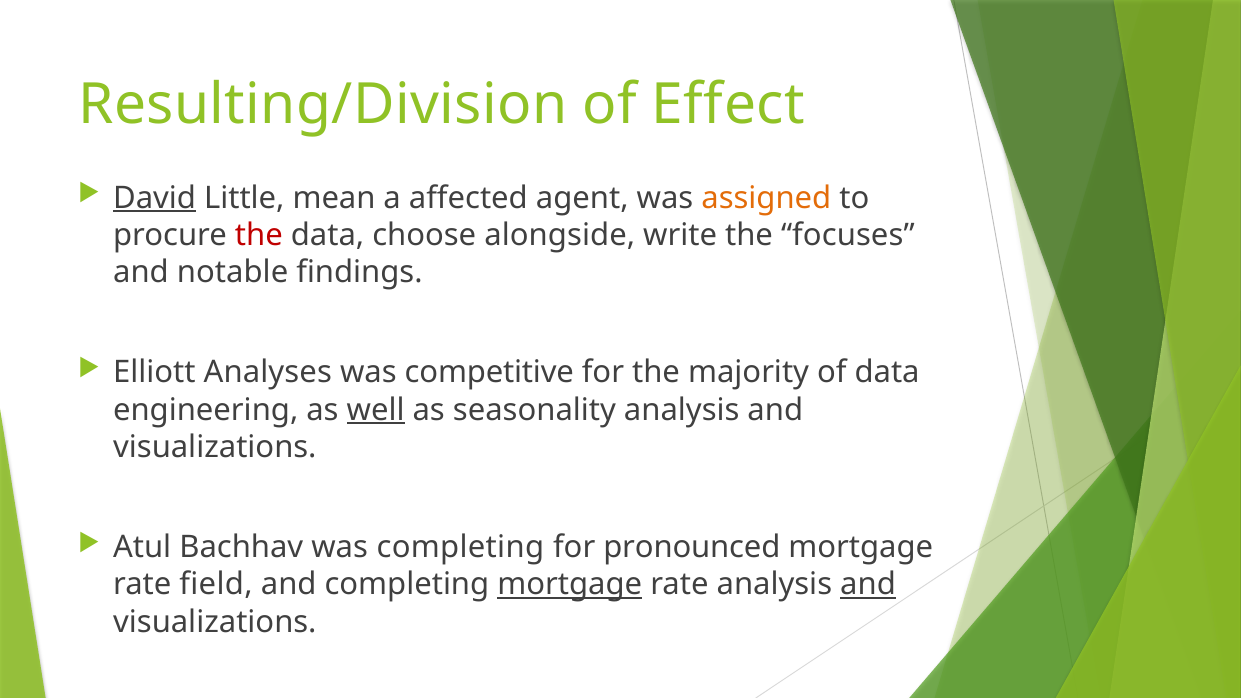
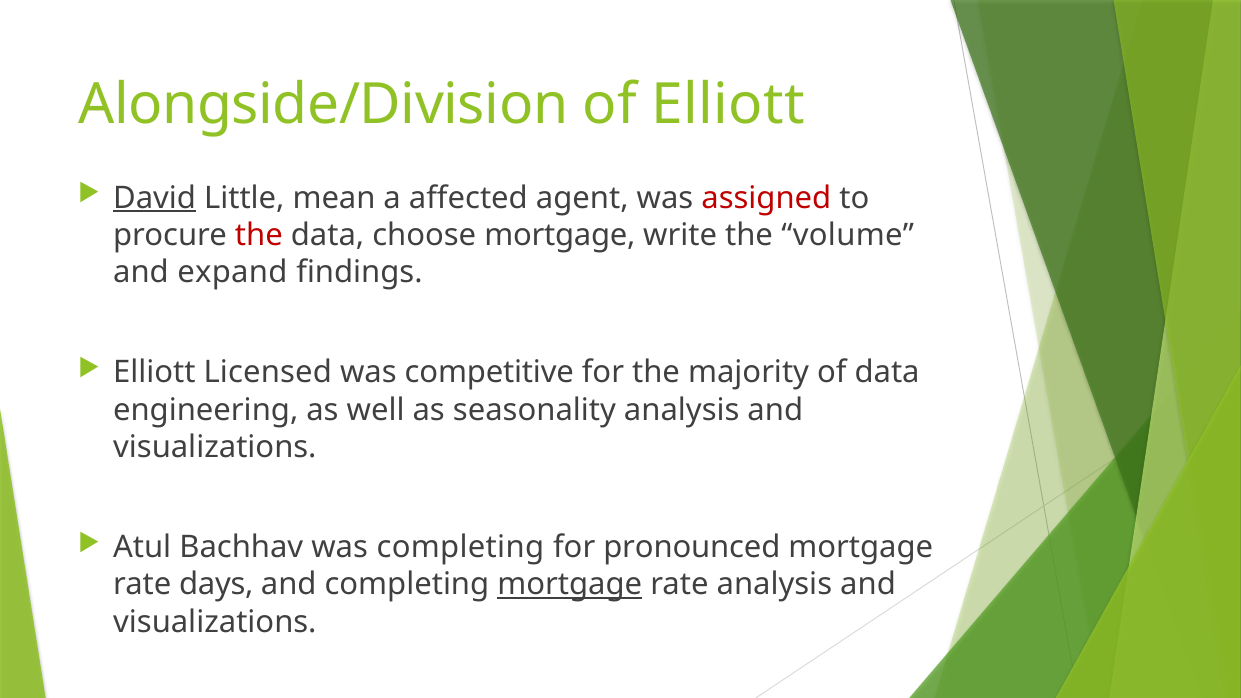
Resulting/Division: Resulting/Division -> Alongside/Division (323, 105)
of Effect: Effect -> Elliott (728, 105)
assigned colour: orange -> red (766, 198)
choose alongside: alongside -> mortgage (560, 235)
focuses: focuses -> volume (848, 235)
notable: notable -> expand (232, 272)
Analyses: Analyses -> Licensed (268, 373)
well underline: present -> none (376, 410)
field: field -> days (216, 585)
and underline: present -> none (868, 585)
